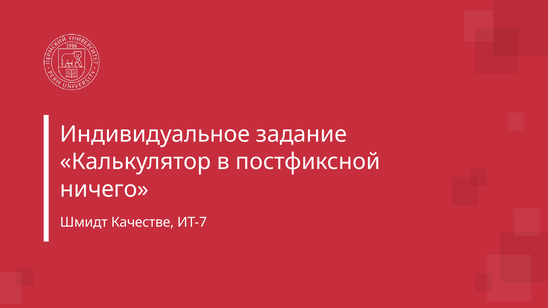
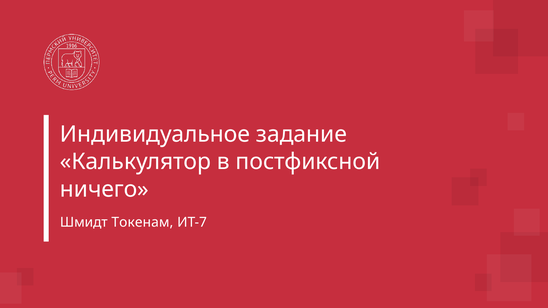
Качестве: Качестве -> Токенам (142, 223)
